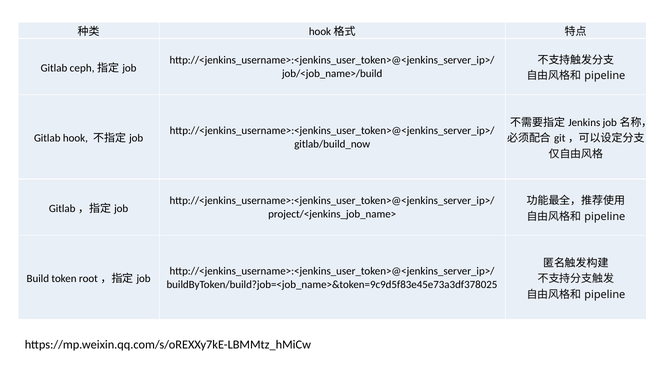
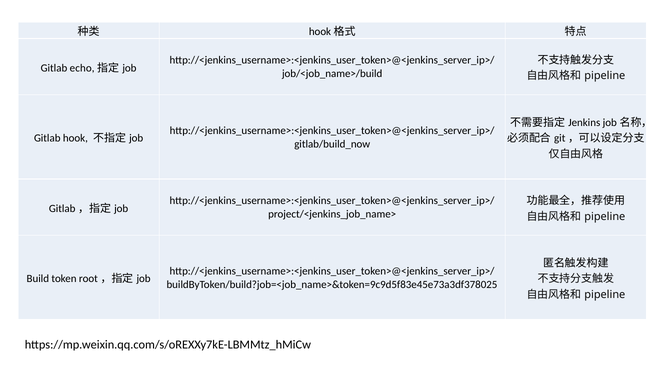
ceph: ceph -> echo (82, 68)
